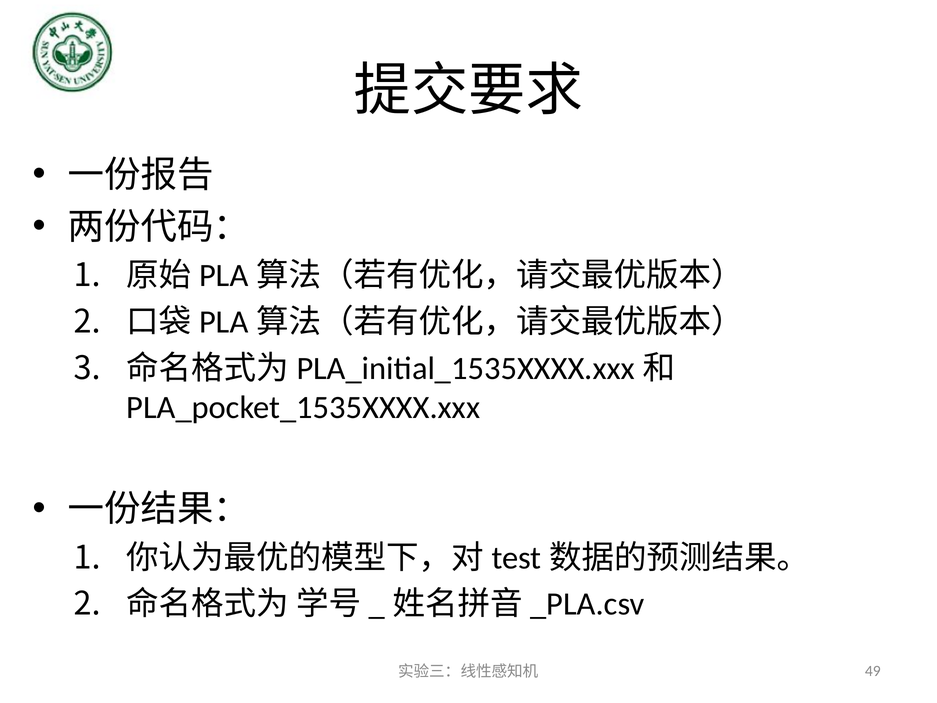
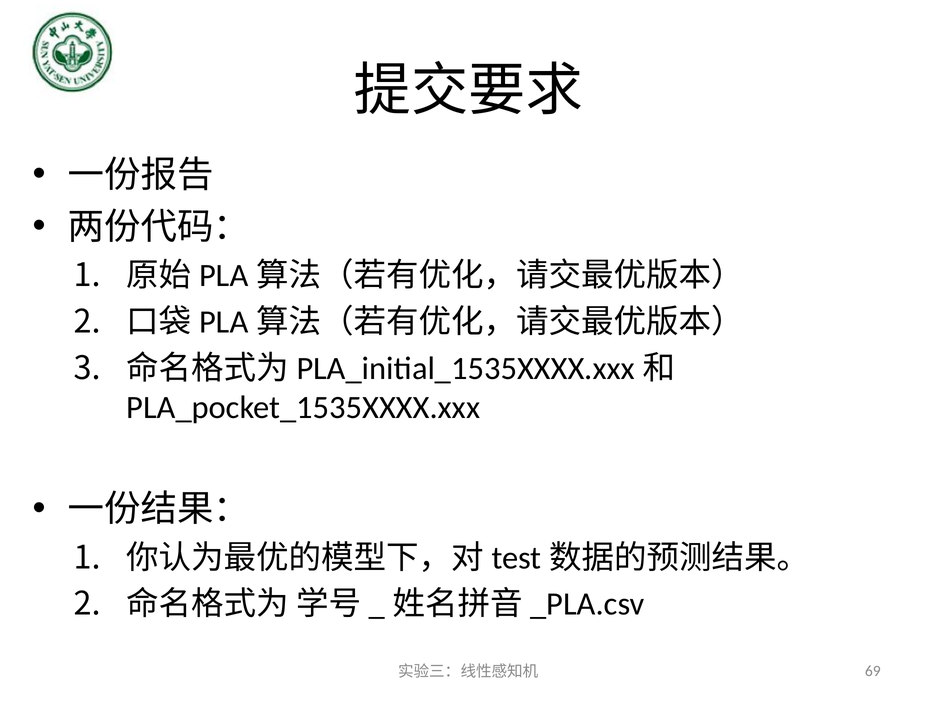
49: 49 -> 69 (873, 671)
